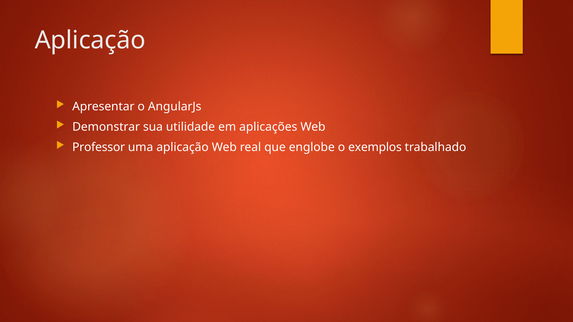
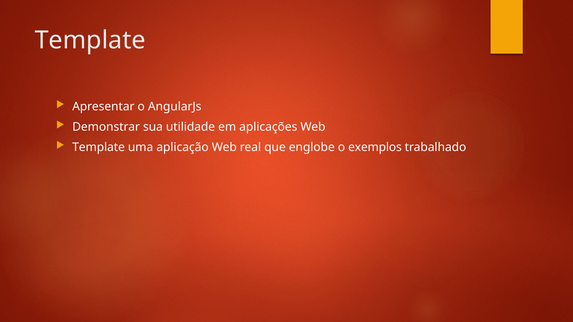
Aplicação: Aplicação -> Template (90, 40)
Professor: Professor -> Template (99, 147)
